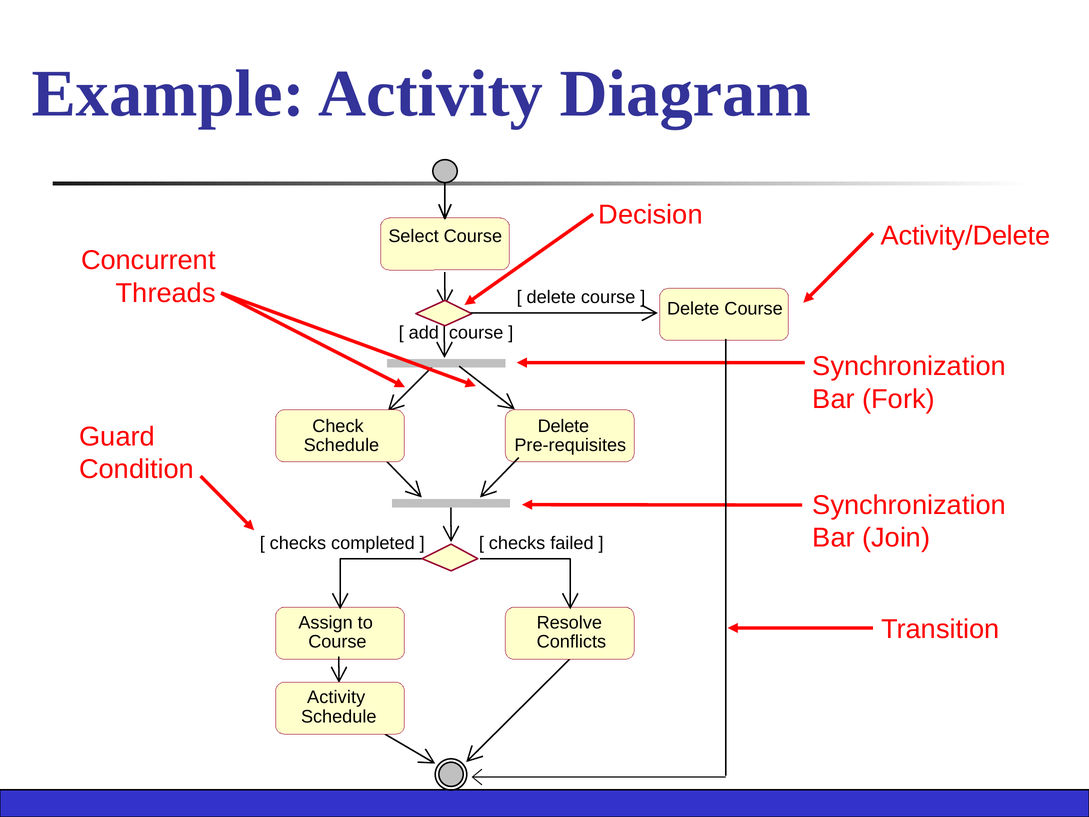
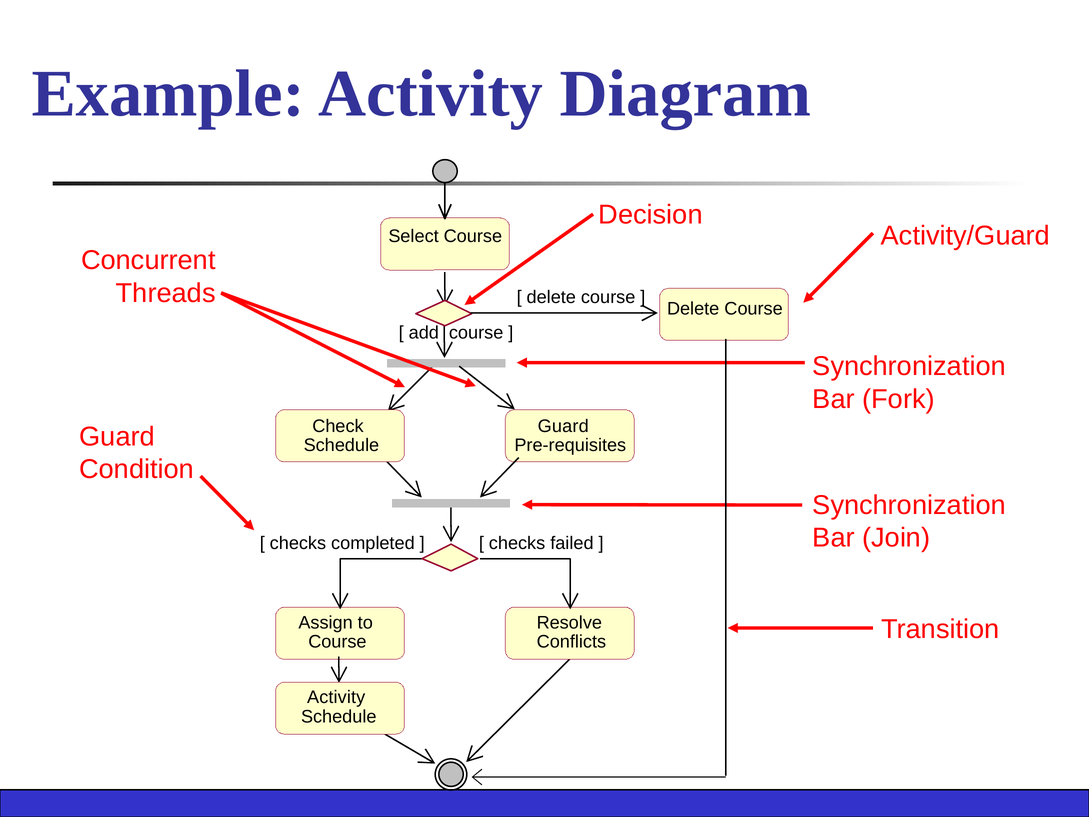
Activity/Delete: Activity/Delete -> Activity/Guard (965, 236)
Delete: Delete -> Guard (563, 426)
